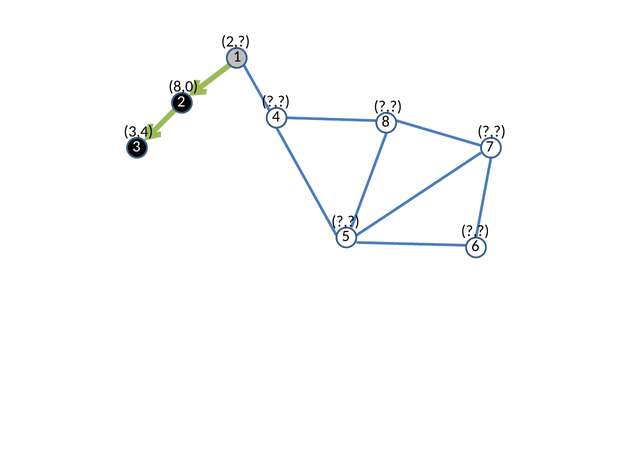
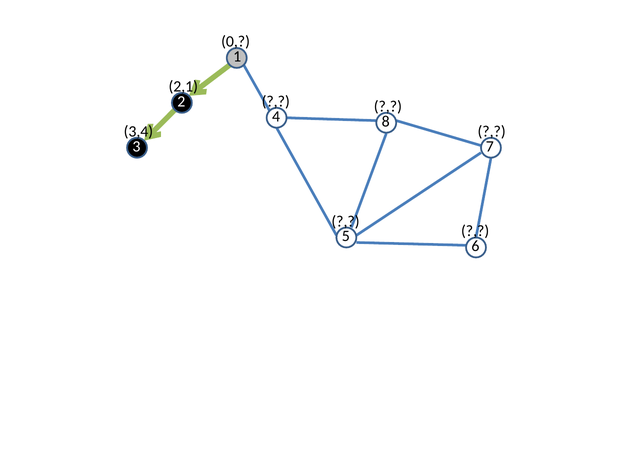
2: 2 -> 0 (236, 42)
8,0: 8,0 -> 2,1 (183, 87)
